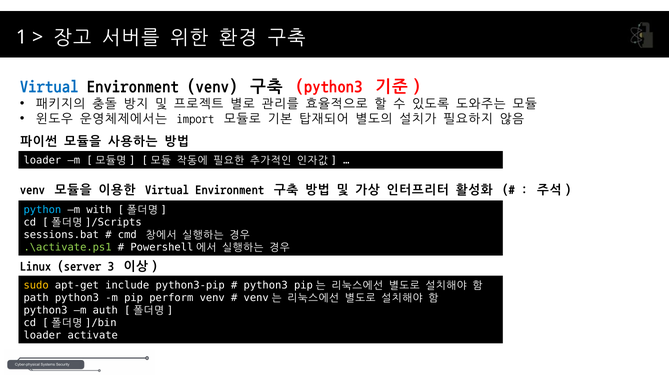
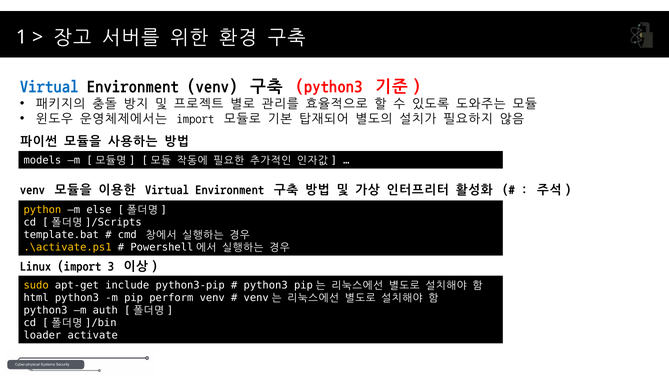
loader: loader -> models (42, 161)
python colour: light blue -> yellow (42, 210)
with: with -> else (99, 210)
sessions.bat: sessions.bat -> template.bat (61, 235)
.\activate.ps1 colour: light green -> yellow (68, 248)
Linux server: server -> import (79, 267)
path: path -> html (36, 298)
